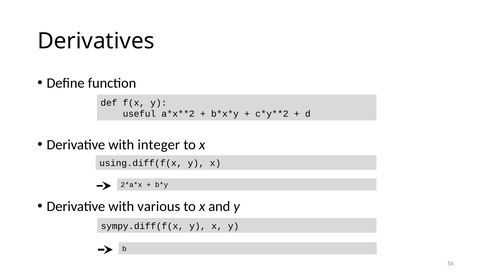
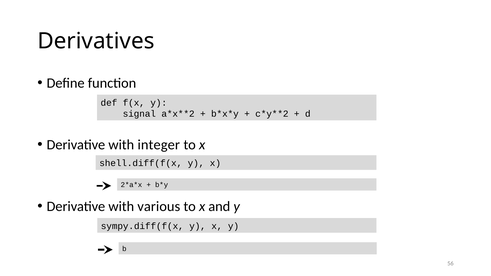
useful: useful -> signal (139, 114)
using.diff(f(x: using.diff(f(x -> shell.diff(f(x (141, 163)
